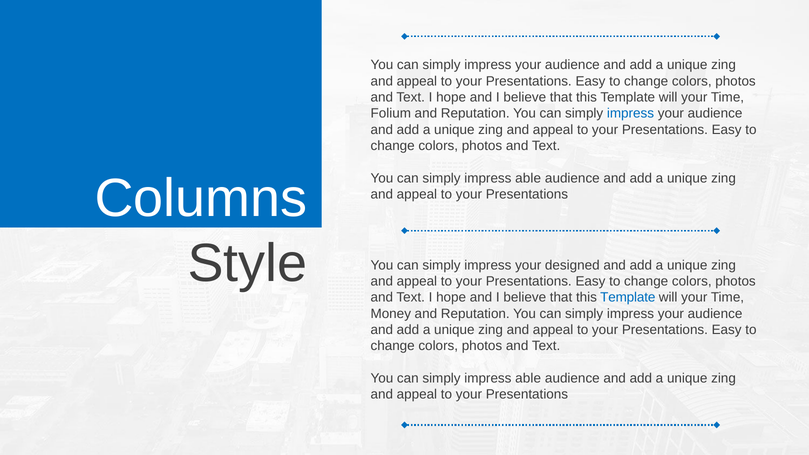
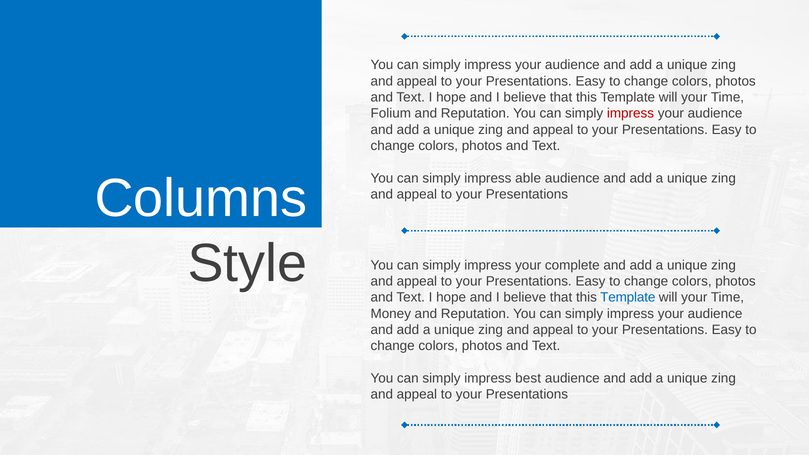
impress colour: blue -> red (630, 113)
designed: designed -> complete (572, 265)
able: able -> best (528, 378)
